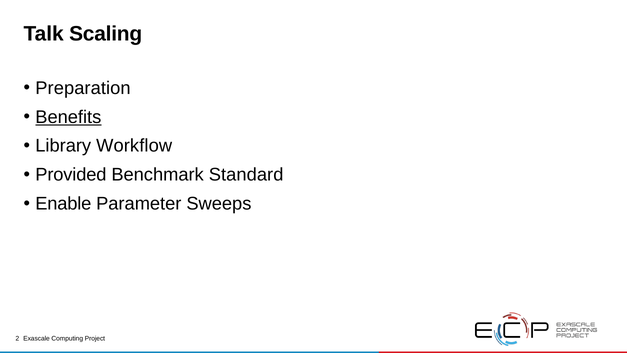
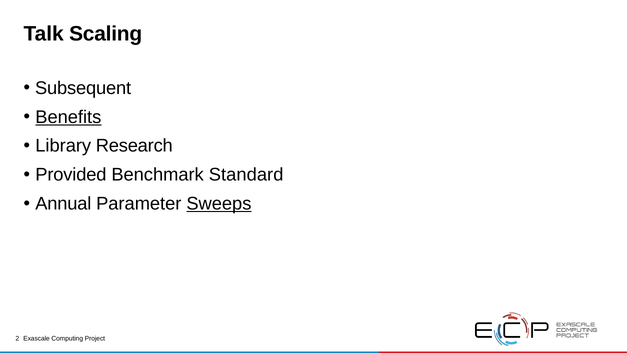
Preparation: Preparation -> Subsequent (83, 88)
Workflow: Workflow -> Research (134, 146)
Enable: Enable -> Annual (63, 204)
Sweeps underline: none -> present (219, 204)
